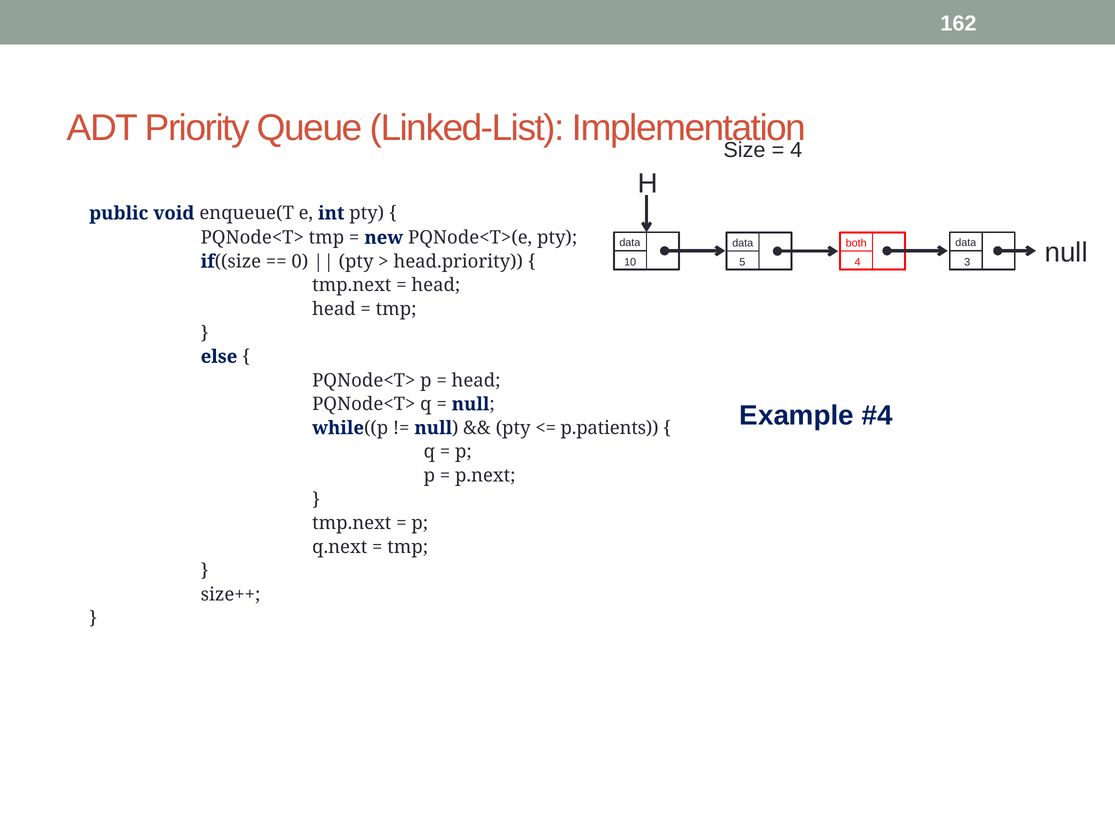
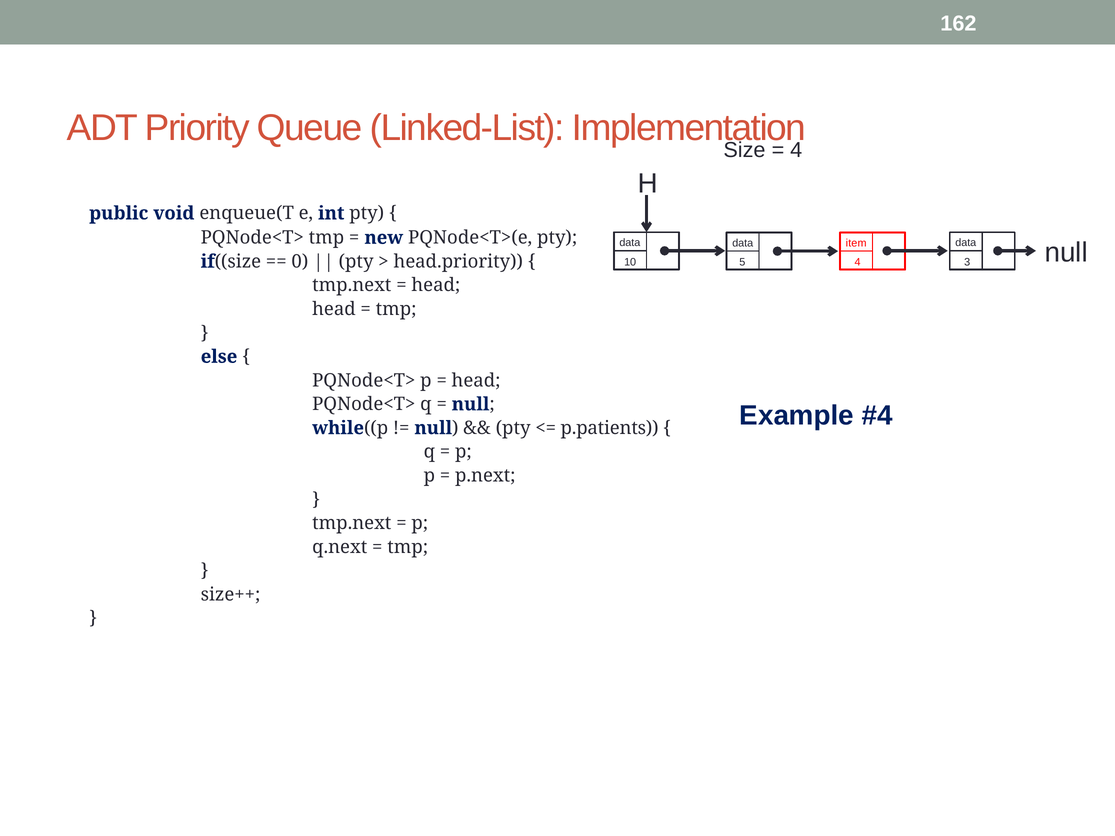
both: both -> item (856, 243)
